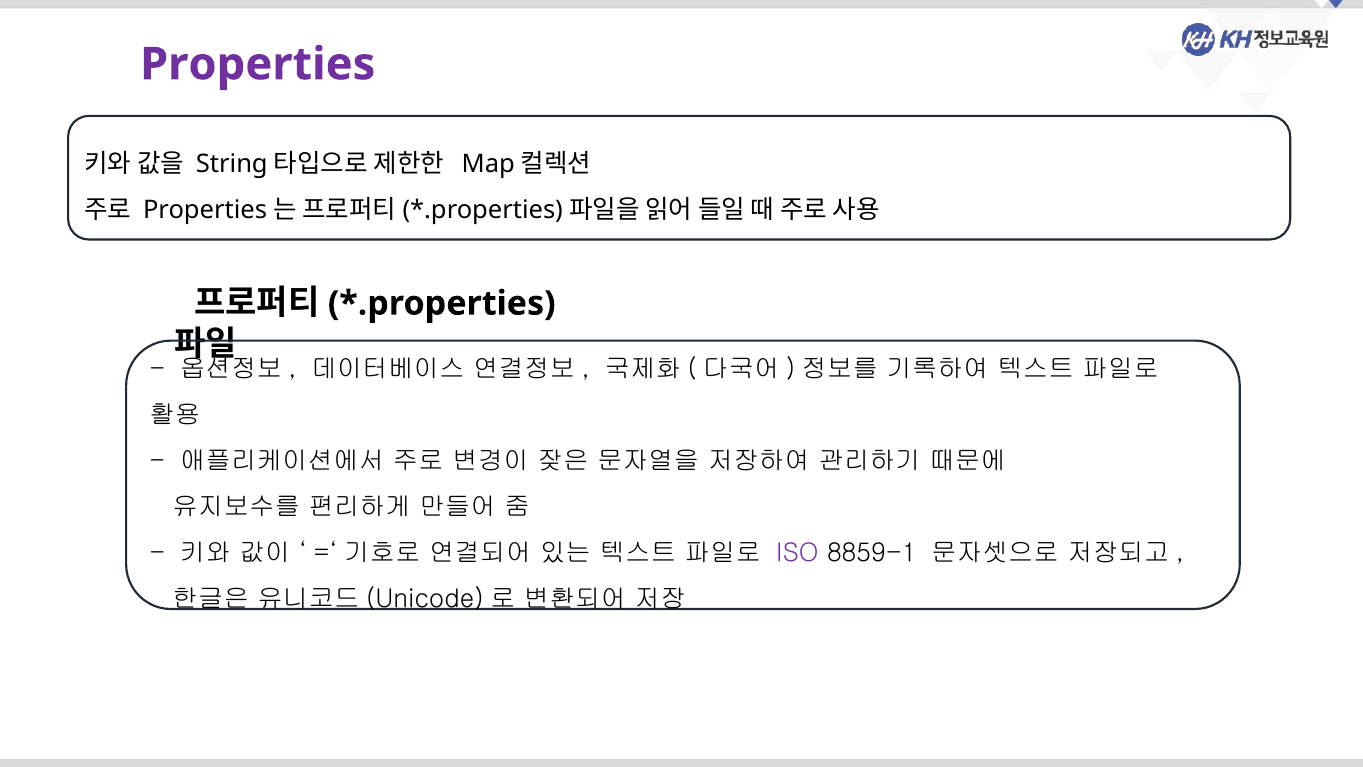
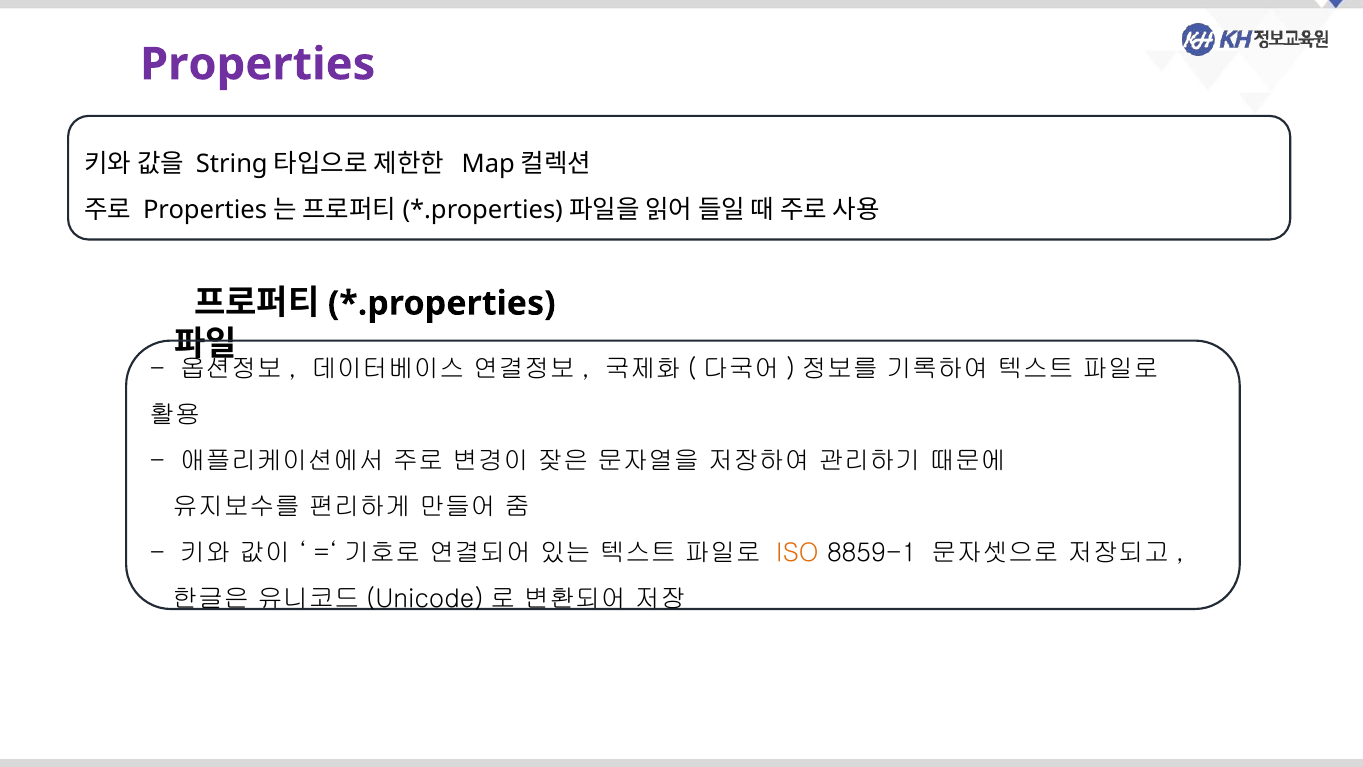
ISO colour: purple -> orange (797, 553)
